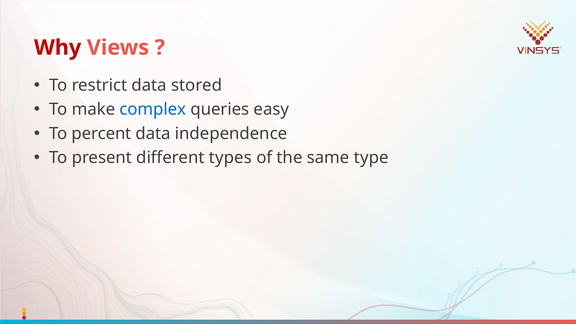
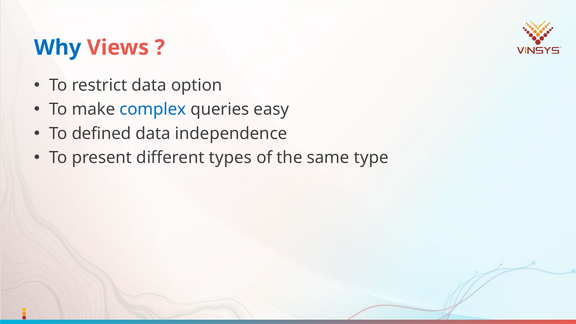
Why colour: red -> blue (58, 48)
stored: stored -> option (197, 85)
percent: percent -> defined (101, 134)
